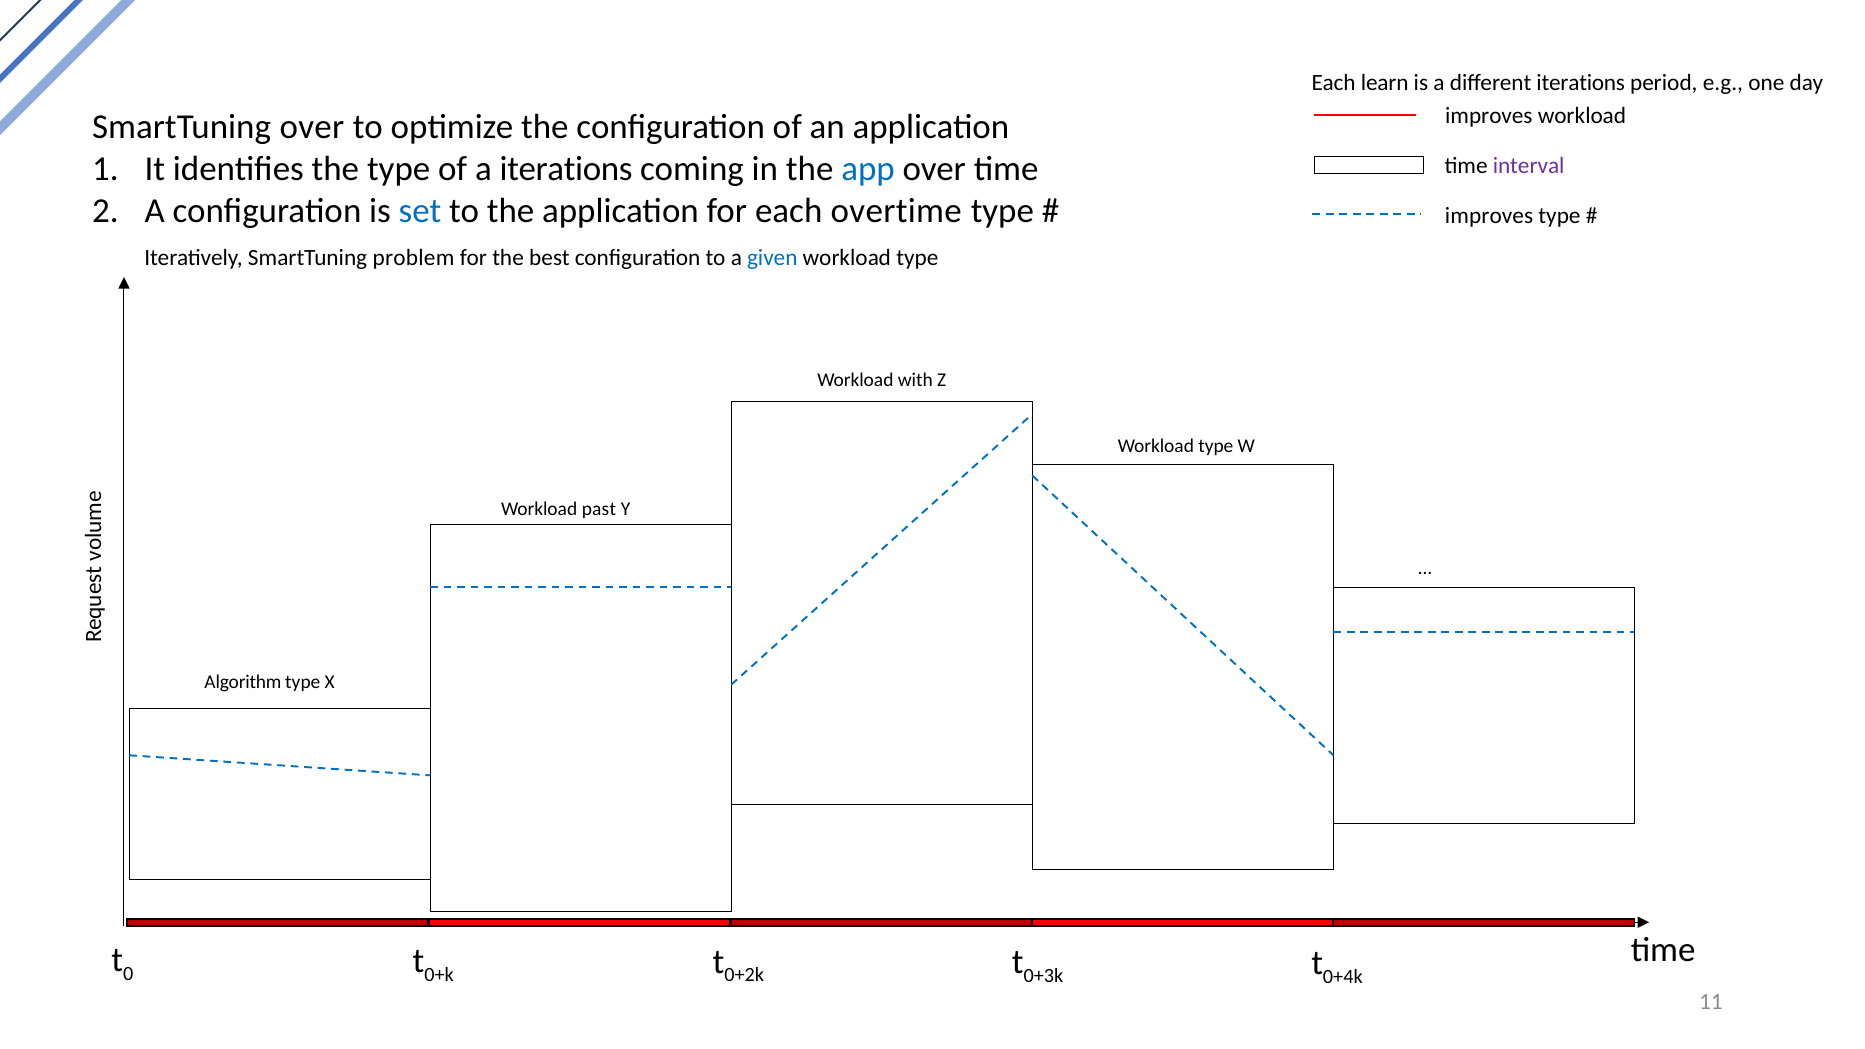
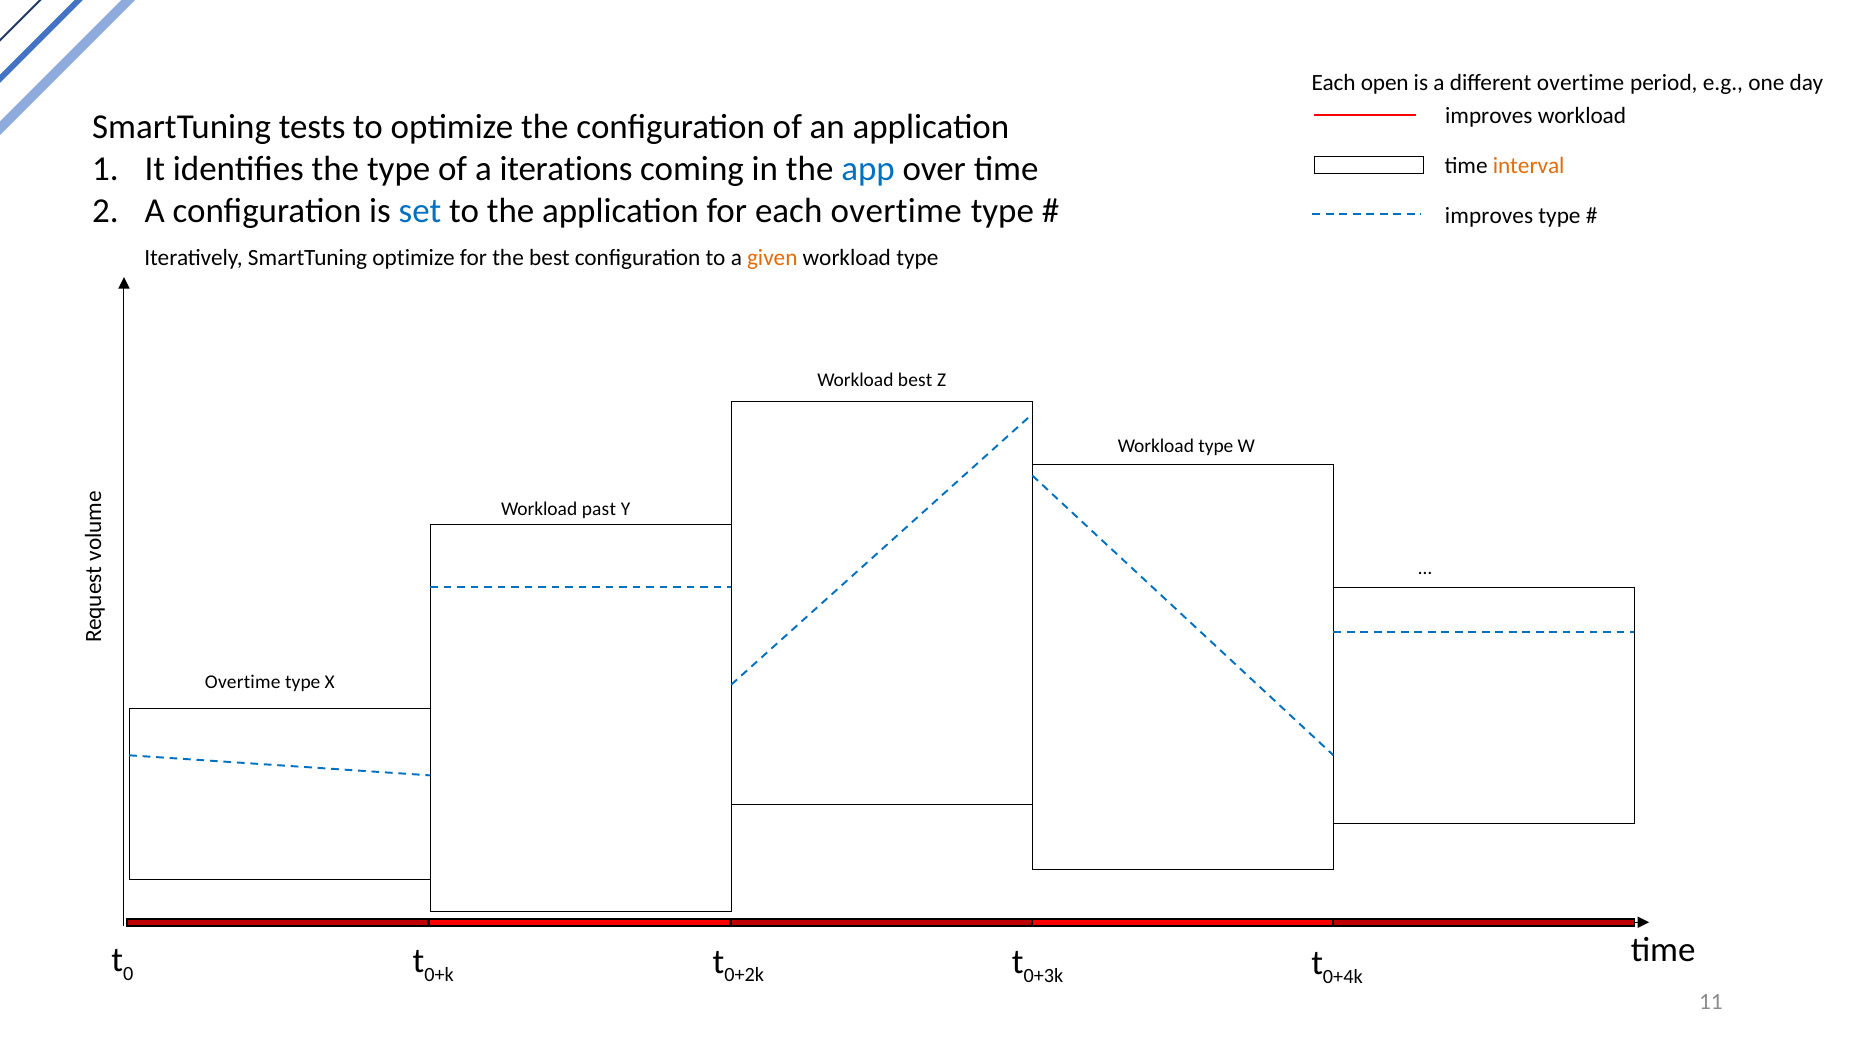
learn: learn -> open (1385, 82)
different iterations: iterations -> overtime (1581, 82)
SmartTuning over: over -> tests (312, 127)
interval colour: purple -> orange (1529, 166)
SmartTuning problem: problem -> optimize (414, 258)
given colour: blue -> orange (772, 258)
Workload with: with -> best (915, 380)
Algorithm: Algorithm -> Overtime (243, 682)
